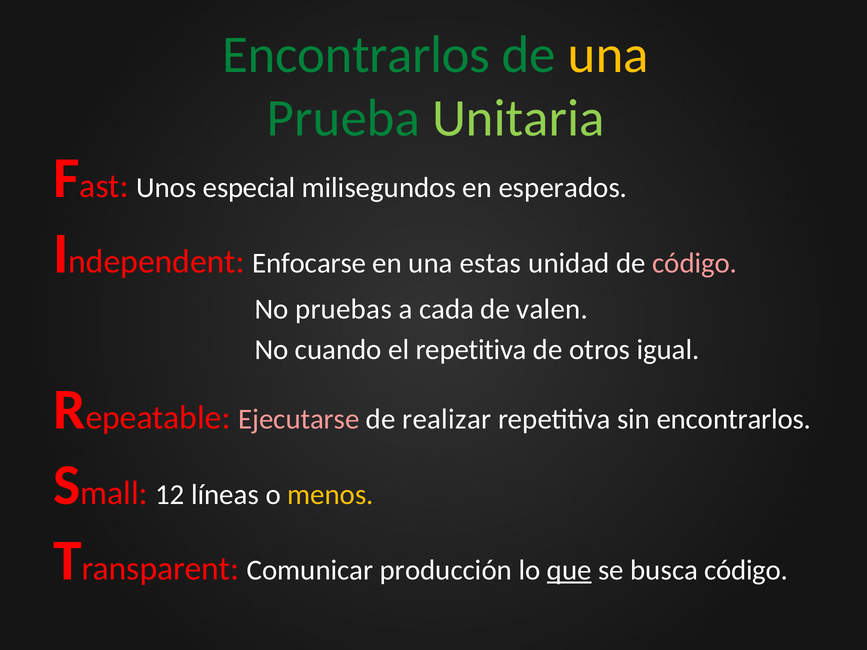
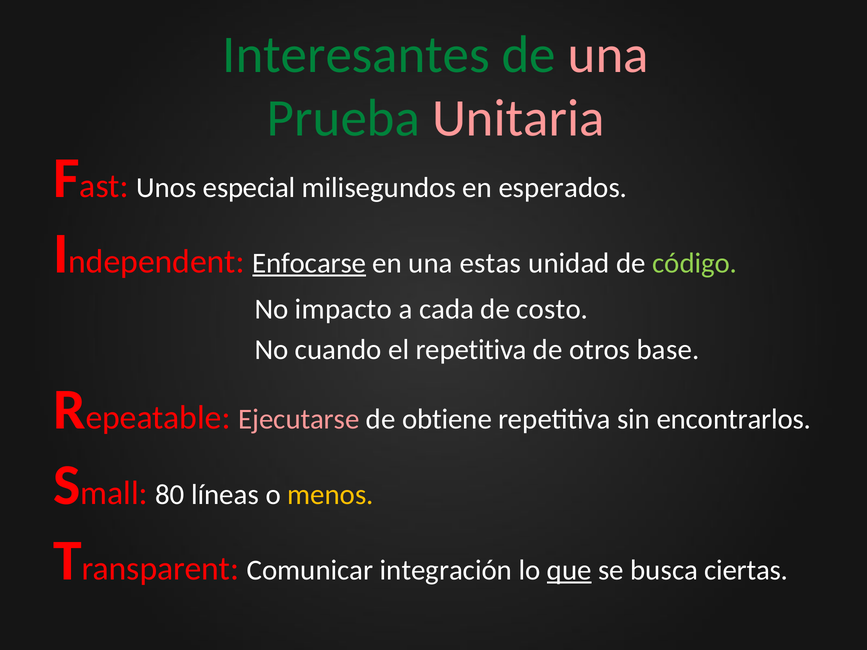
Encontrarlos: Encontrarlos -> Interesantes (356, 55)
una colour: yellow -> pink (608, 55)
Unitaria colour: light green -> pink (518, 118)
Enfocarse underline: none -> present (309, 263)
código colour: pink -> light green (695, 263)
pruebas: pruebas -> impacto (343, 309)
valen: valen -> costo (552, 309)
igual: igual -> base (668, 350)
realizar: realizar -> obtiene (447, 419)
12: 12 -> 80 (170, 495)
producción: producción -> integración (446, 570)
busca código: código -> ciertas (746, 570)
